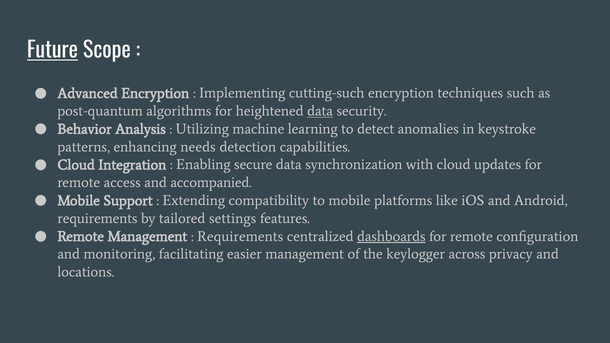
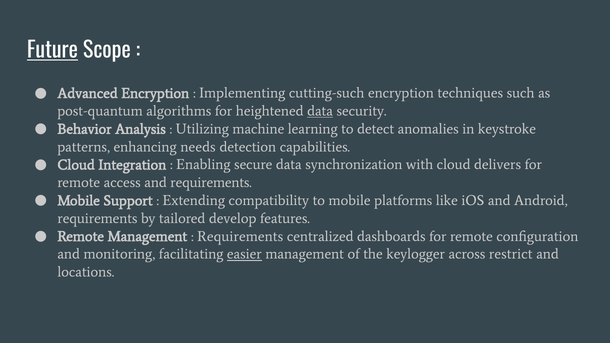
updates: updates -> delivers (498, 165)
and accompanied: accompanied -> requirements (211, 183)
settings: settings -> develop (233, 218)
dashboards underline: present -> none (391, 236)
easier underline: none -> present (244, 254)
privacy: privacy -> restrict (511, 254)
